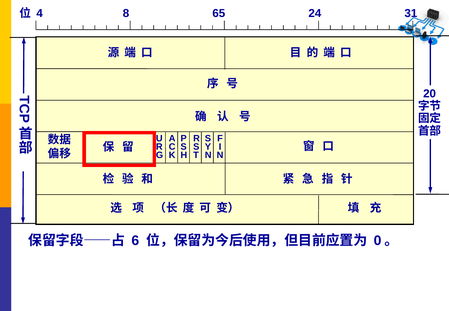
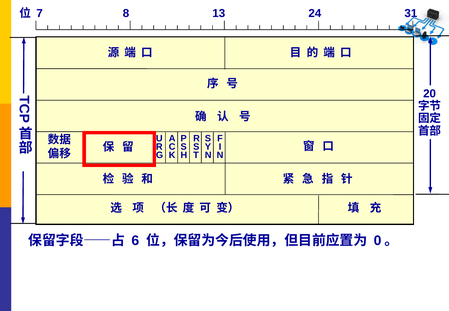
4: 4 -> 7 (40, 13)
65: 65 -> 13 (219, 13)
